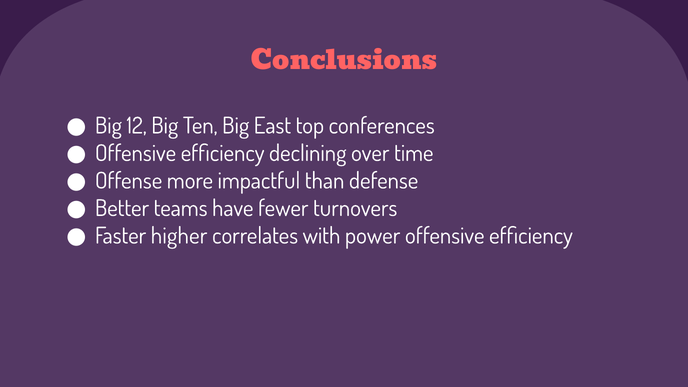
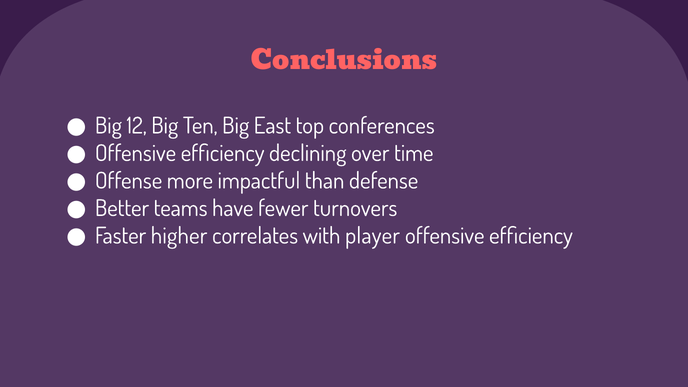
power: power -> player (373, 236)
